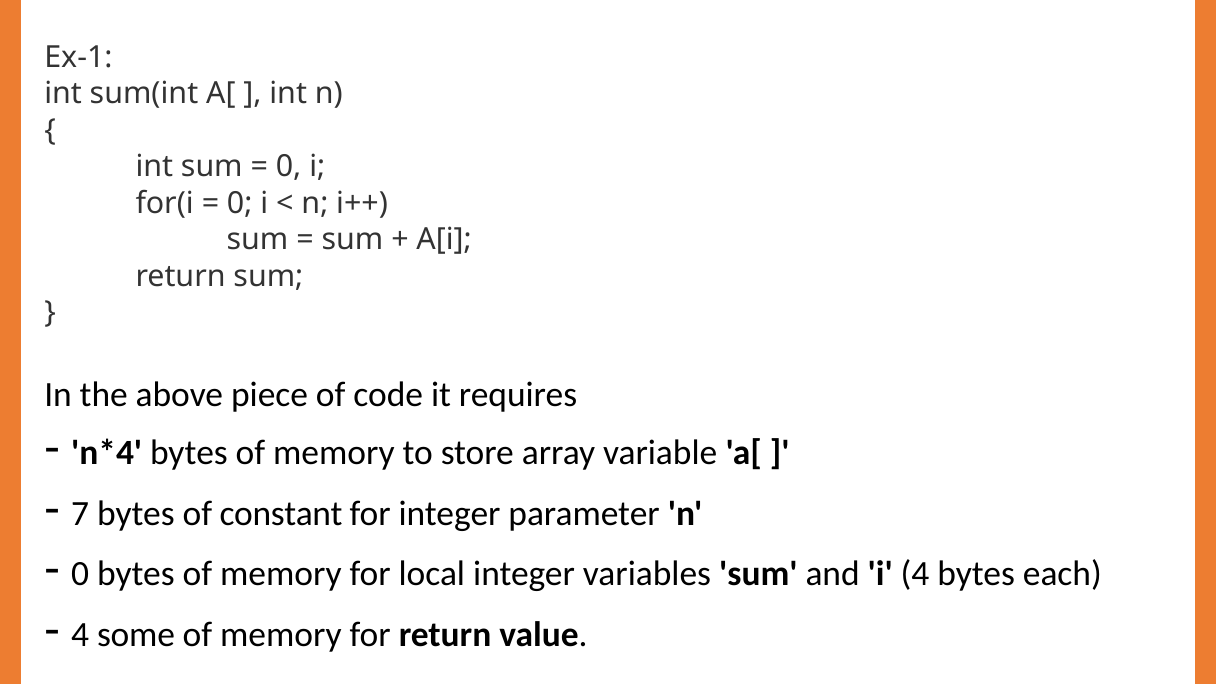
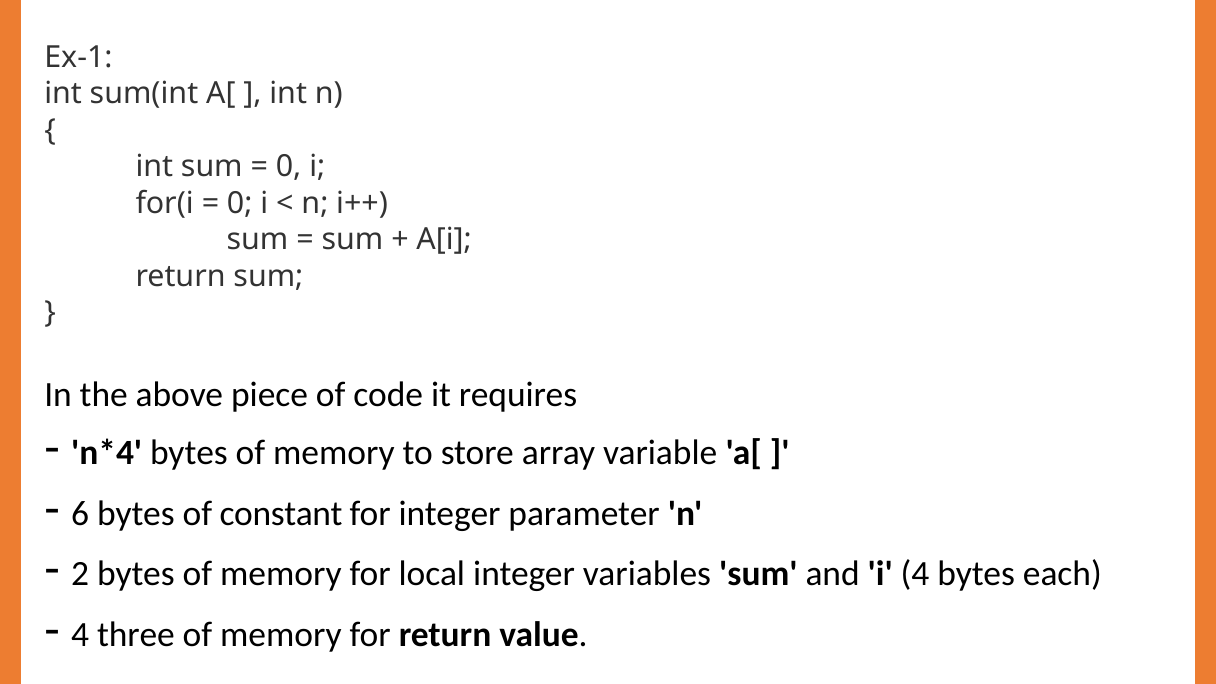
7: 7 -> 6 (80, 513)
0: 0 -> 2 (80, 574)
some: some -> three (136, 635)
